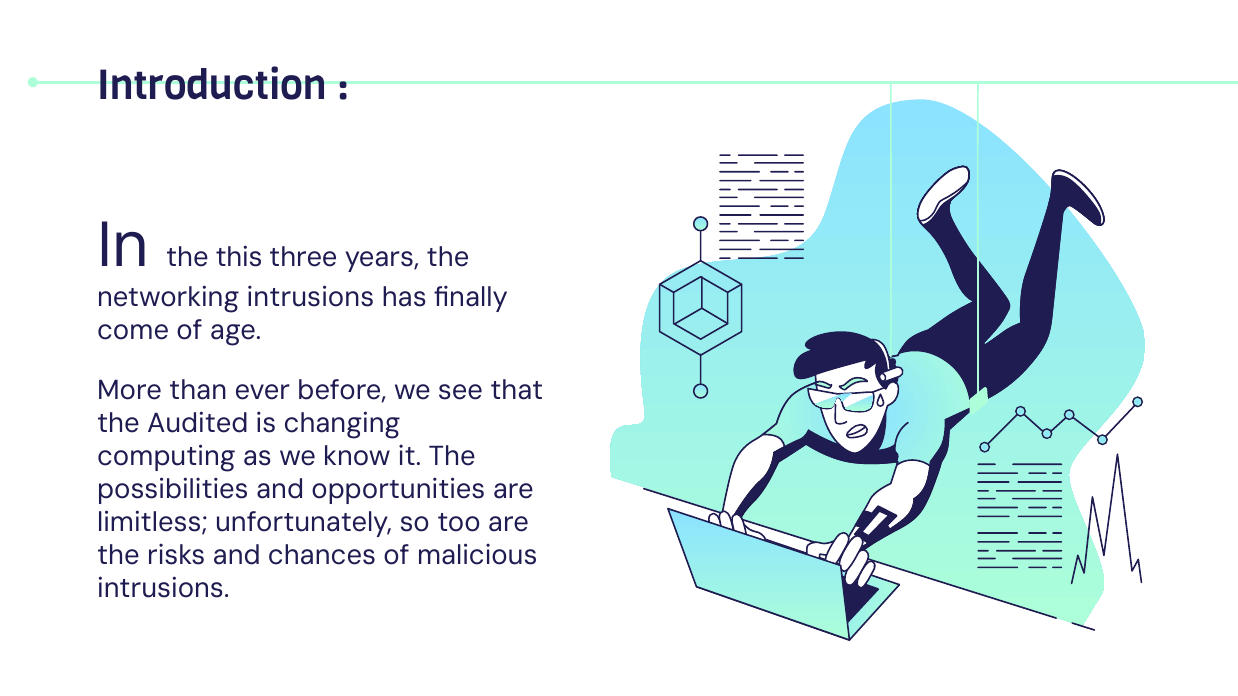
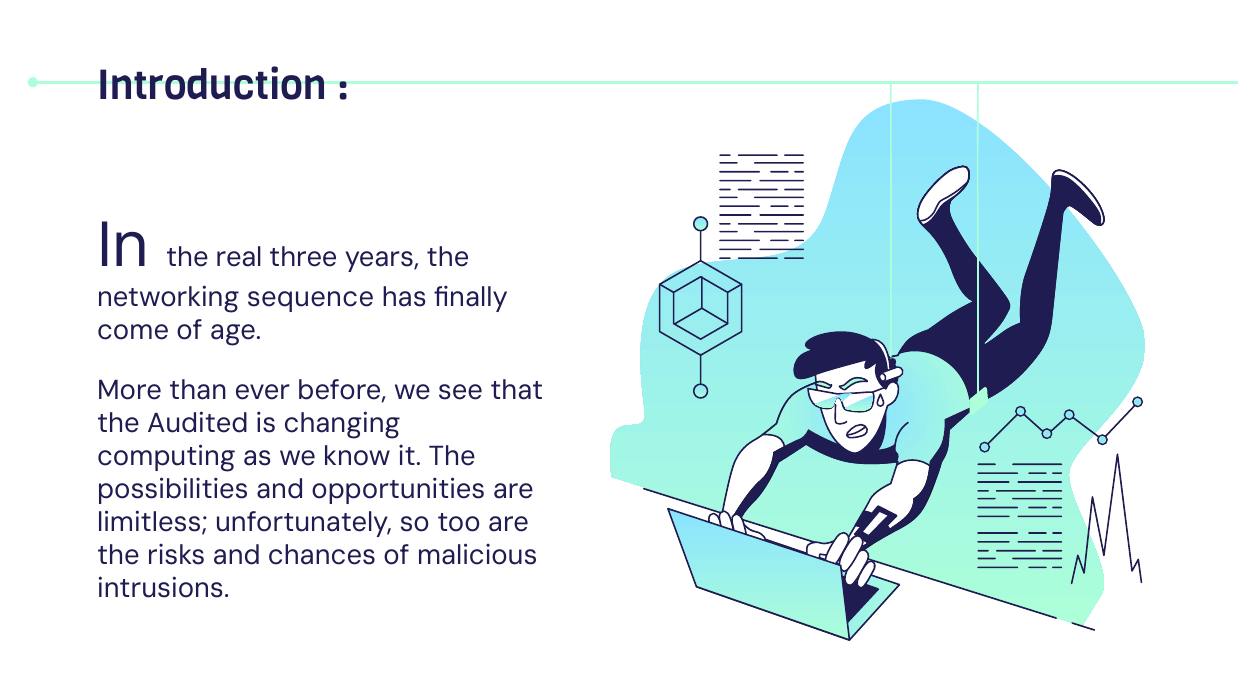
this: this -> real (239, 257)
networking intrusions: intrusions -> sequence (310, 297)
